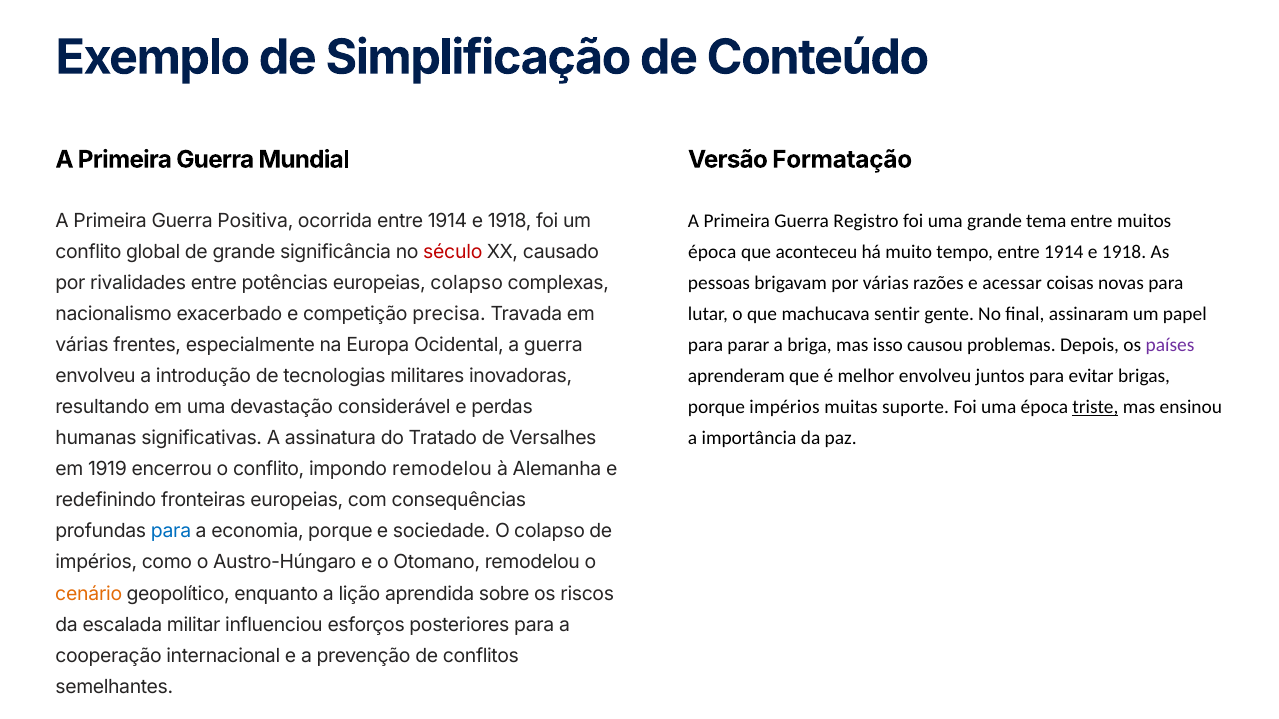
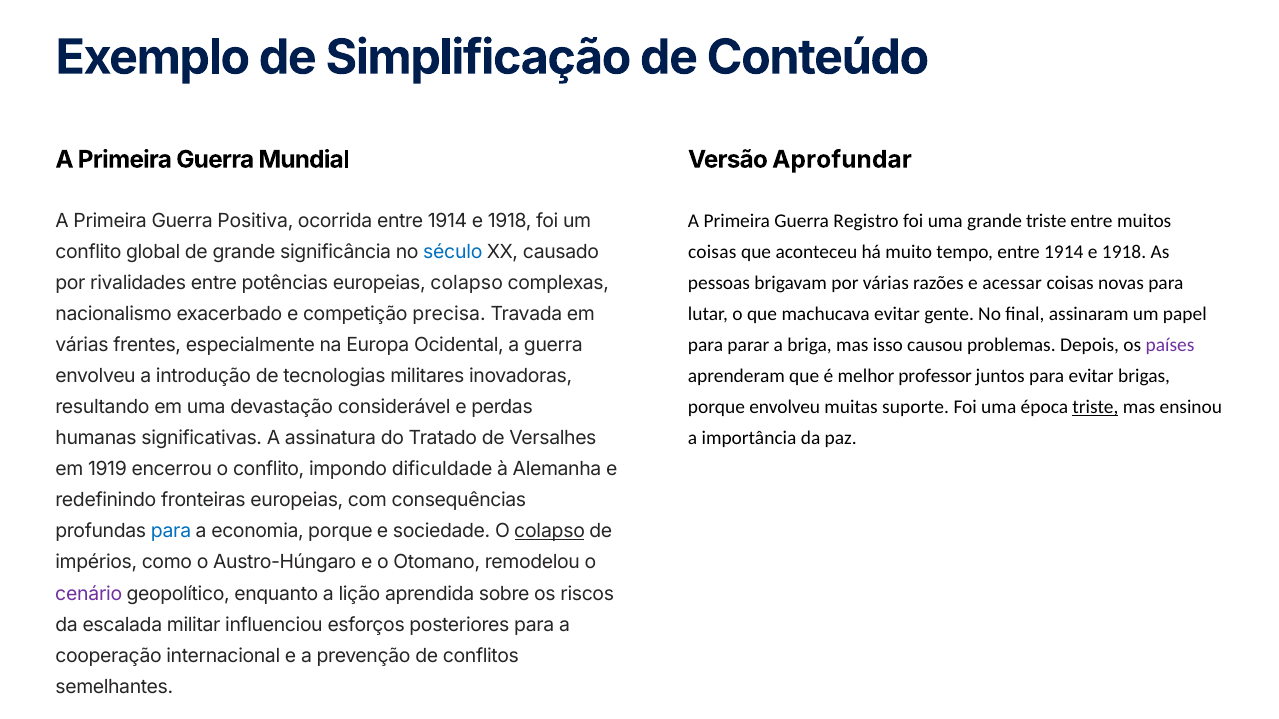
Formatação: Formatação -> Aprofundar (842, 160)
grande tema: tema -> triste (1046, 221)
época: época -> coisas (712, 252)
século colour: red -> blue (453, 252)
machucava sentir: sentir -> evitar (897, 314)
melhor envolveu: envolveu -> professor (935, 377)
porque impérios: impérios -> envolveu (785, 408)
impondo remodelou: remodelou -> dificuldade (442, 470)
colapso underline: none -> present (550, 532)
cenário colour: orange -> purple (89, 594)
